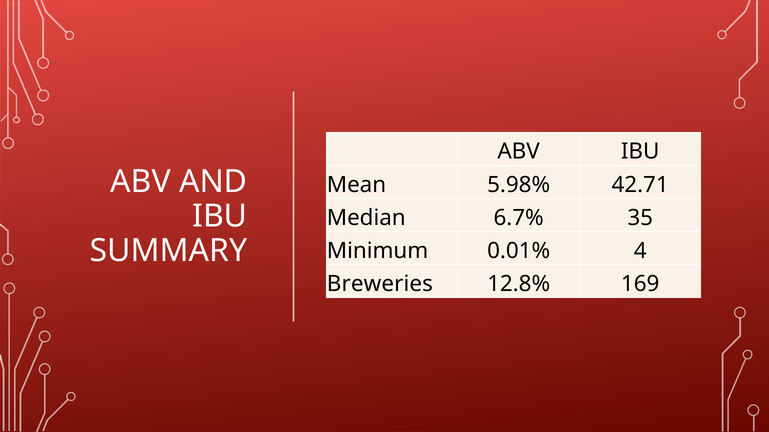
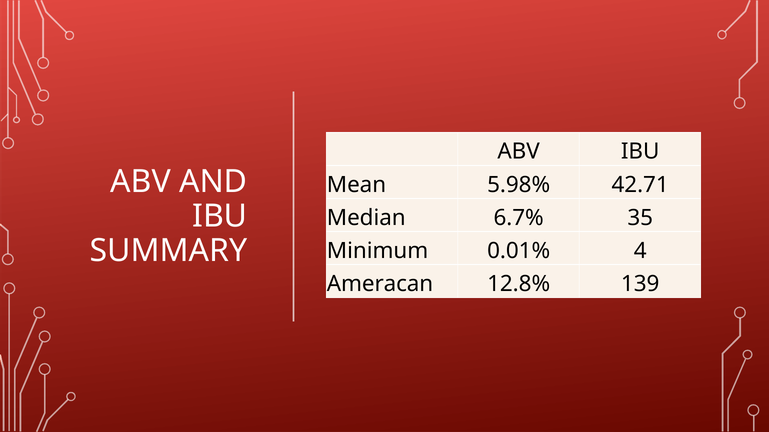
Breweries: Breweries -> Ameracan (380, 284)
169: 169 -> 139 (640, 284)
